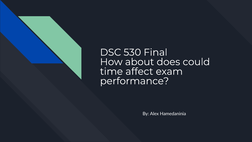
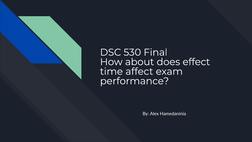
could: could -> effect (196, 62)
